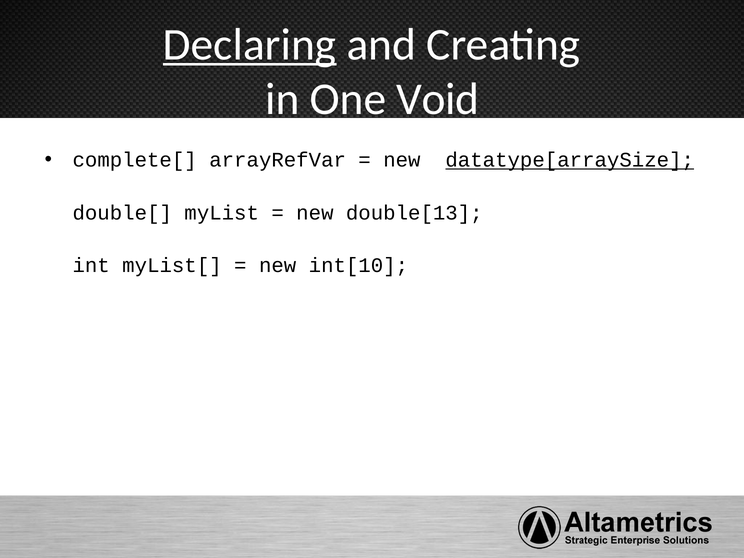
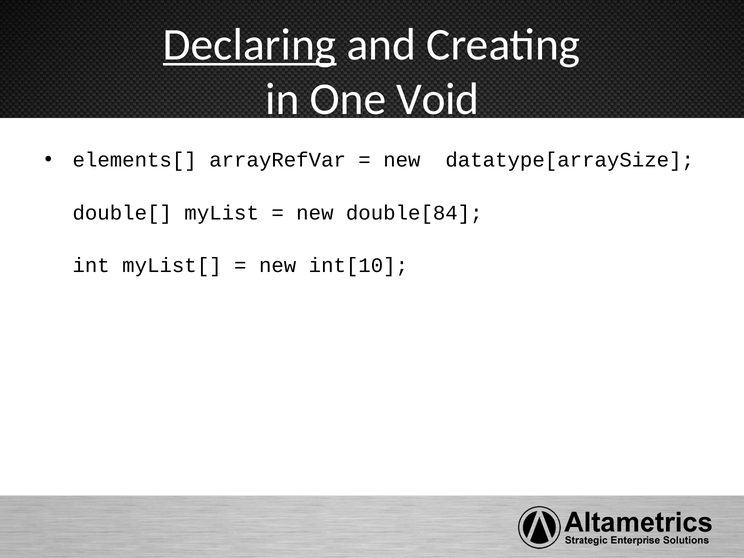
complete[: complete[ -> elements[ (135, 160)
datatype[arraySize underline: present -> none (570, 160)
double[13: double[13 -> double[84 (414, 213)
